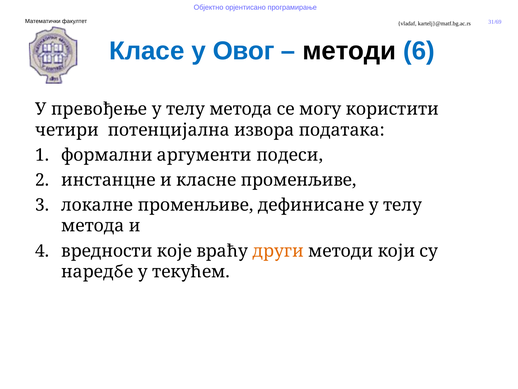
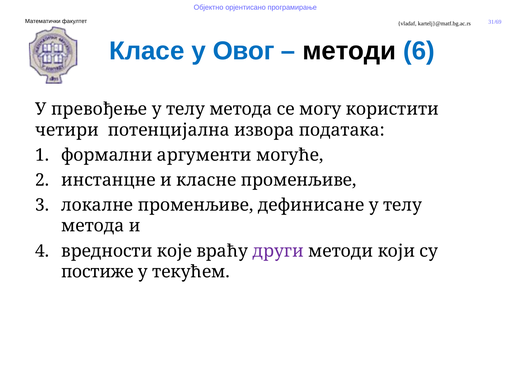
подеси: подеси -> могуће (290, 155)
други colour: orange -> purple (278, 251)
наредбе: наредбе -> постиже (97, 271)
